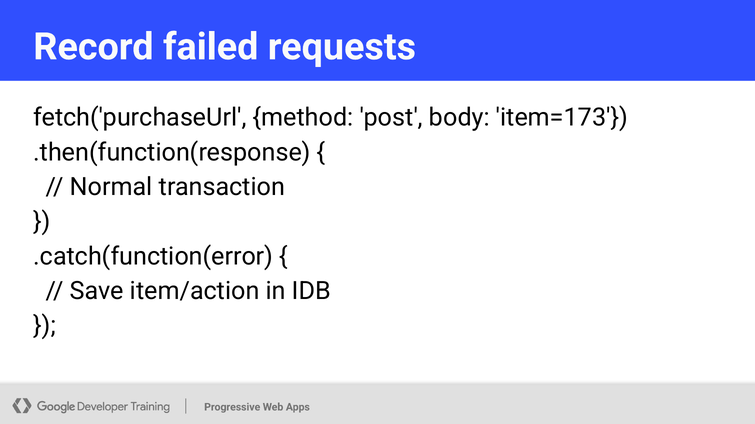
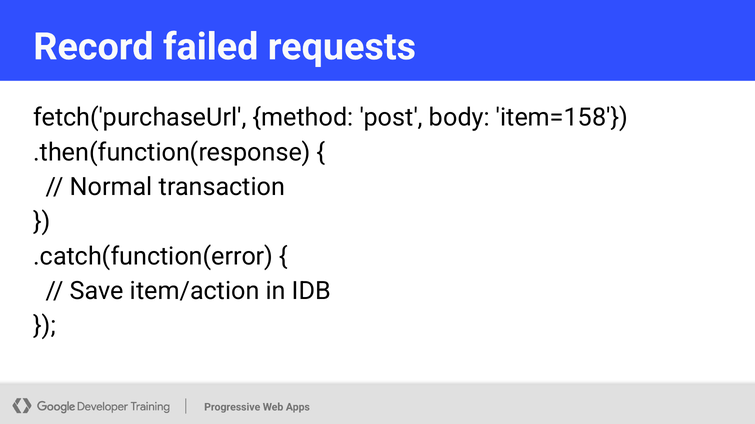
item=173: item=173 -> item=158 (562, 118)
